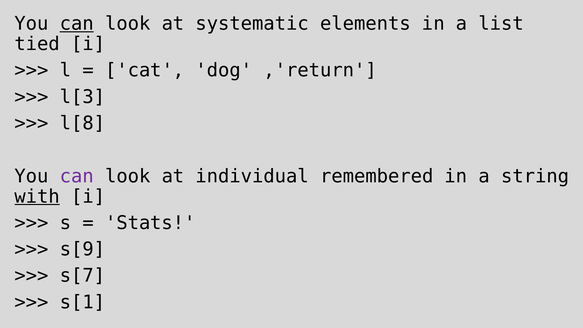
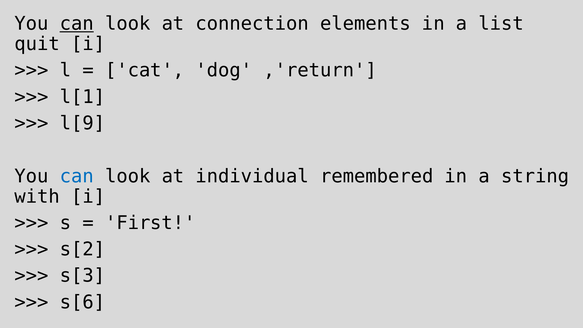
systematic: systematic -> connection (252, 24)
tied: tied -> quit (37, 44)
l[3: l[3 -> l[1 (82, 97)
l[8: l[8 -> l[9 (82, 123)
can colour: purple -> blue (77, 176)
with underline: present -> none (37, 196)
Stats: Stats -> First (150, 223)
s[9: s[9 -> s[2 (82, 249)
s[7: s[7 -> s[3 (82, 276)
s[1: s[1 -> s[6 (82, 302)
